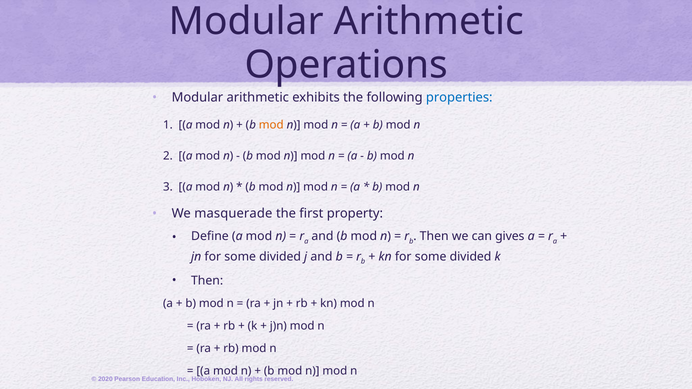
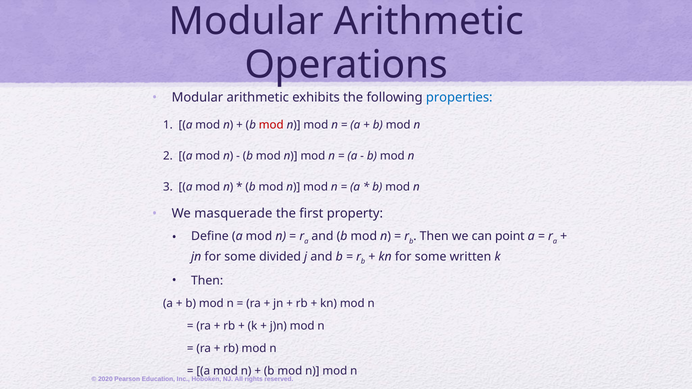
mod colour: orange -> red (271, 125)
gives: gives -> point (510, 237)
kn for some divided: divided -> written (470, 257)
